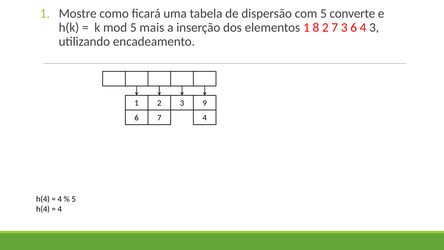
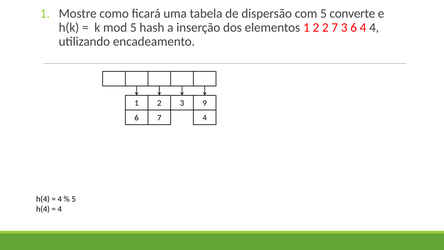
mais: mais -> hash (152, 28)
1 8: 8 -> 2 (316, 28)
4 3: 3 -> 4 (374, 28)
